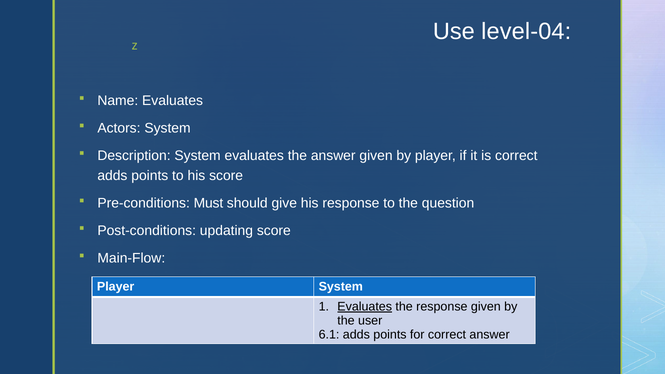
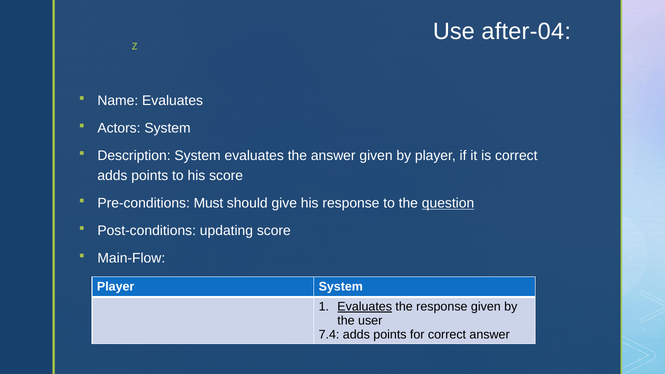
level-04: level-04 -> after-04 (526, 32)
question underline: none -> present (448, 203)
6.1: 6.1 -> 7.4 (329, 335)
